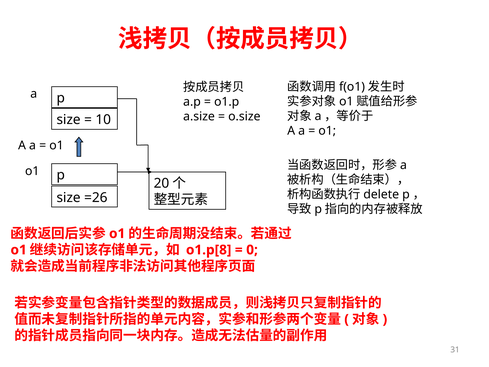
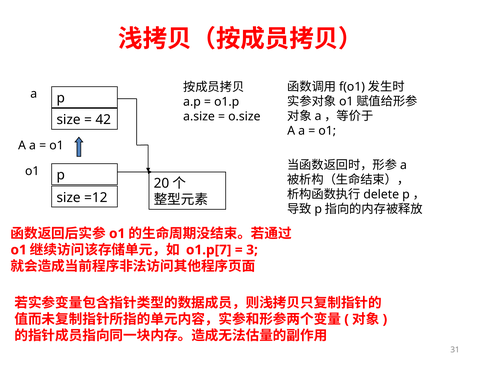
10: 10 -> 42 (103, 120)
=26: =26 -> =12 (96, 197)
o1.p[8: o1.p[8 -> o1.p[7 (209, 250)
0: 0 -> 3 (252, 250)
